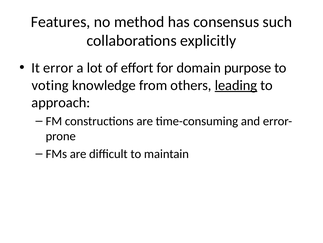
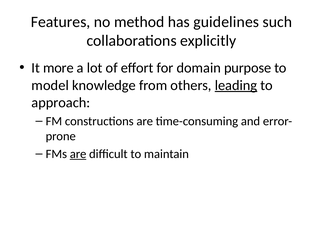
consensus: consensus -> guidelines (226, 22)
error: error -> more (58, 68)
voting: voting -> model (50, 85)
are underline: none -> present (78, 153)
